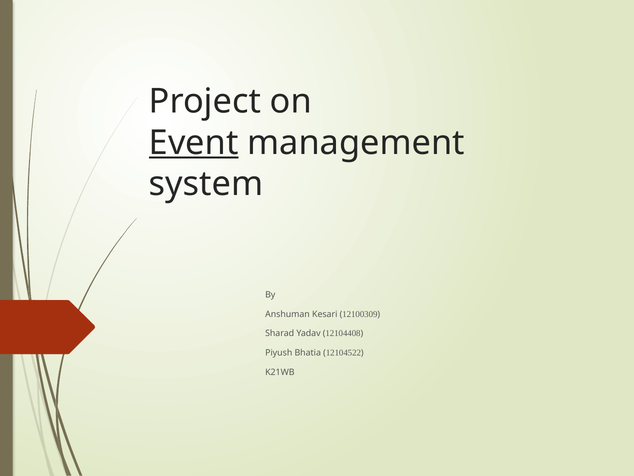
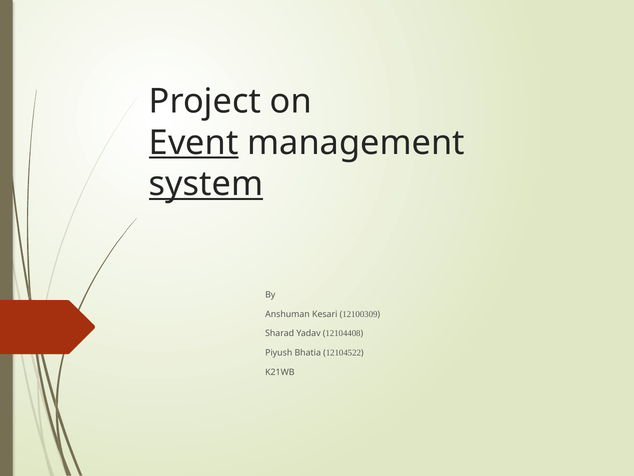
system underline: none -> present (206, 184)
